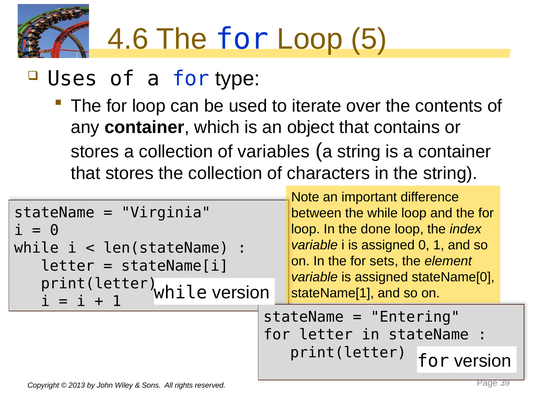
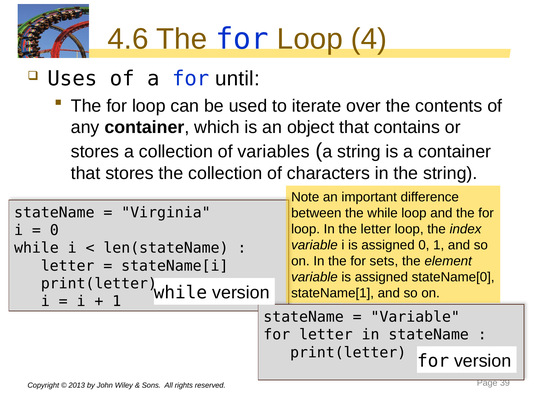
5: 5 -> 4 (369, 39)
type: type -> until (237, 79)
the done: done -> letter (376, 229)
Entering: Entering -> Variable (415, 317)
